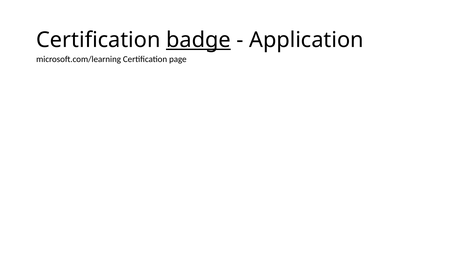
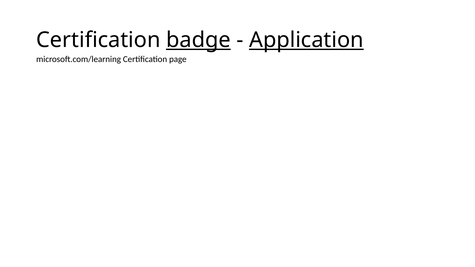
Application underline: none -> present (306, 40)
